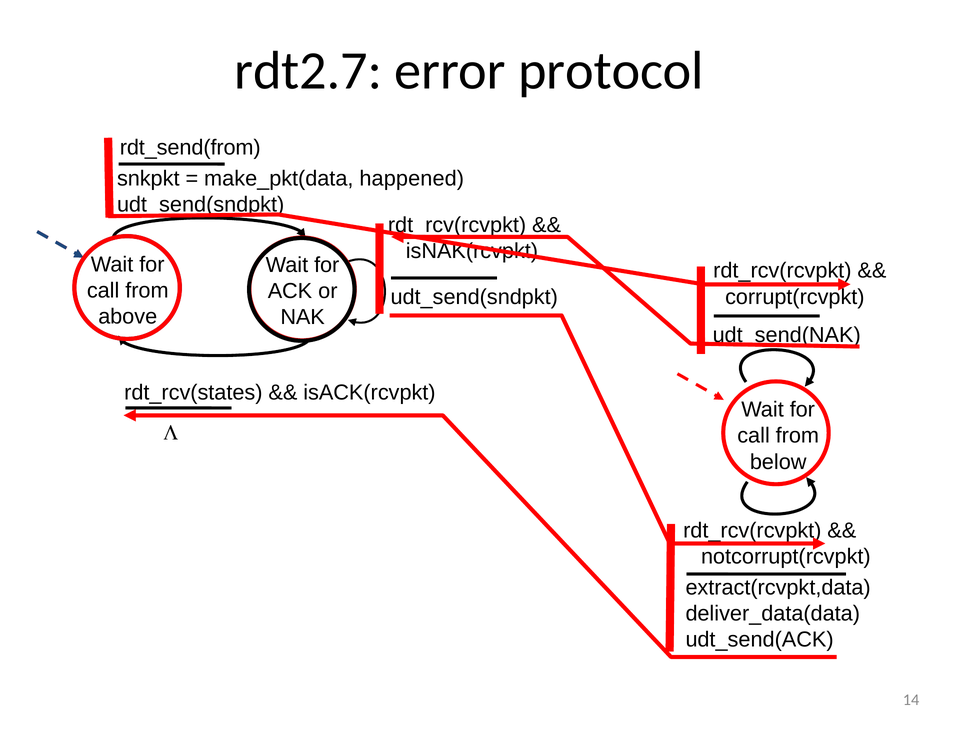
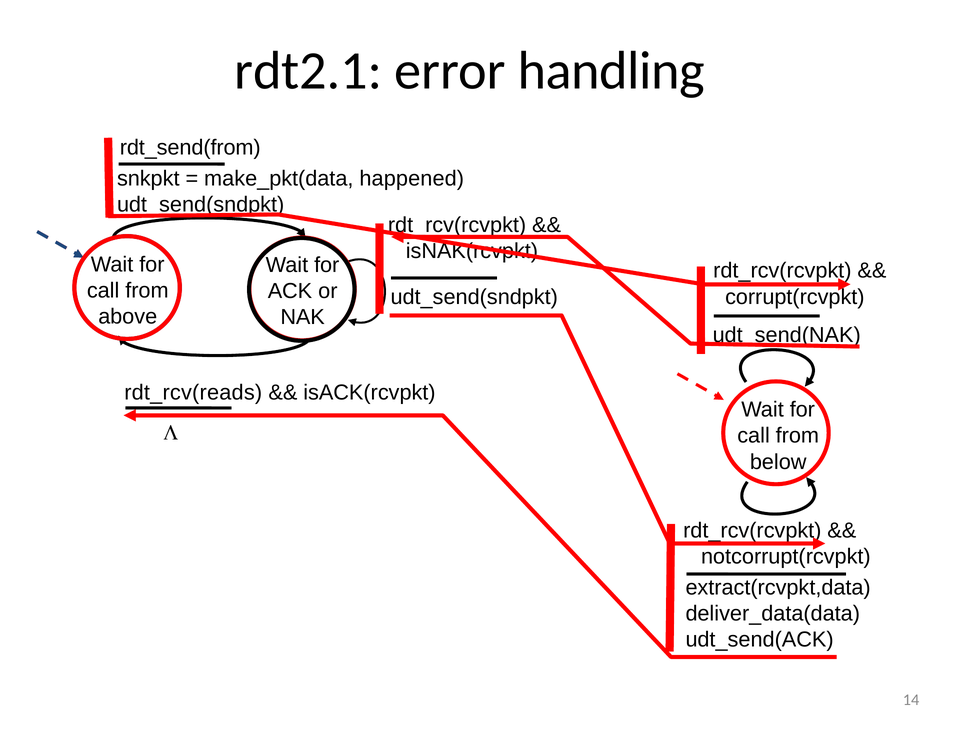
rdt2.7: rdt2.7 -> rdt2.1 (308, 71)
protocol: protocol -> handling (611, 71)
rdt_rcv(states: rdt_rcv(states -> rdt_rcv(reads (193, 393)
